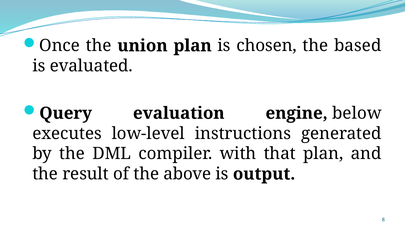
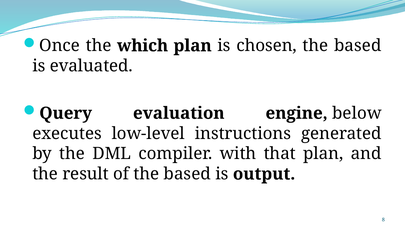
union: union -> which (143, 46)
of the above: above -> based (187, 174)
